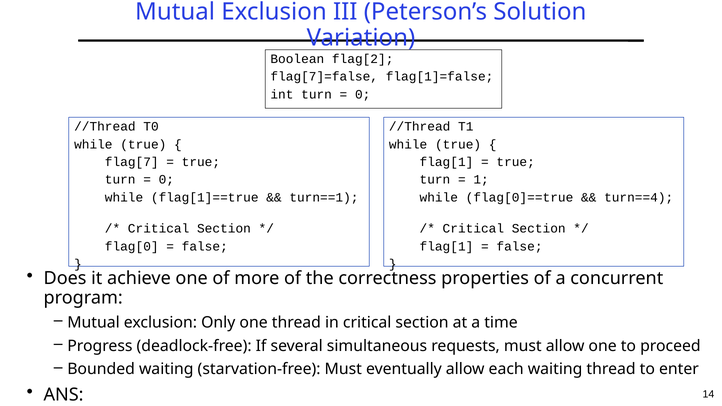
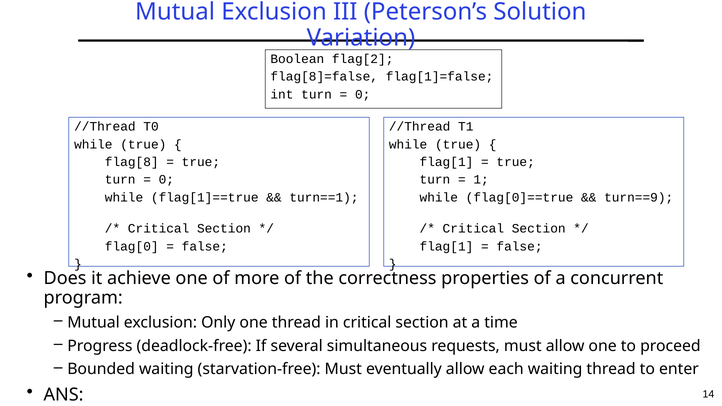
flag[7]=false: flag[7]=false -> flag[8]=false (324, 77)
flag[7: flag[7 -> flag[8 (132, 162)
turn==4: turn==4 -> turn==9 (639, 197)
